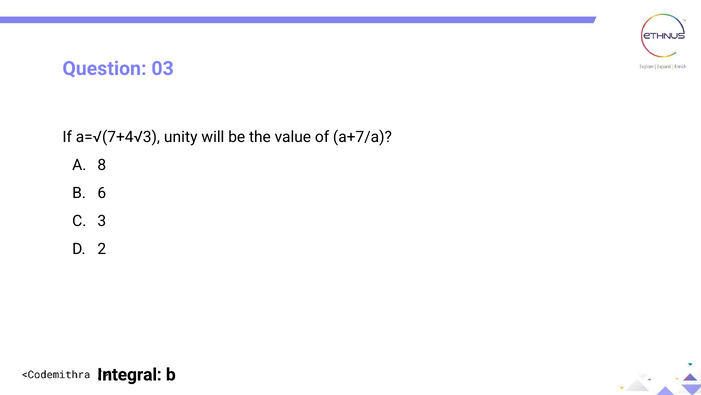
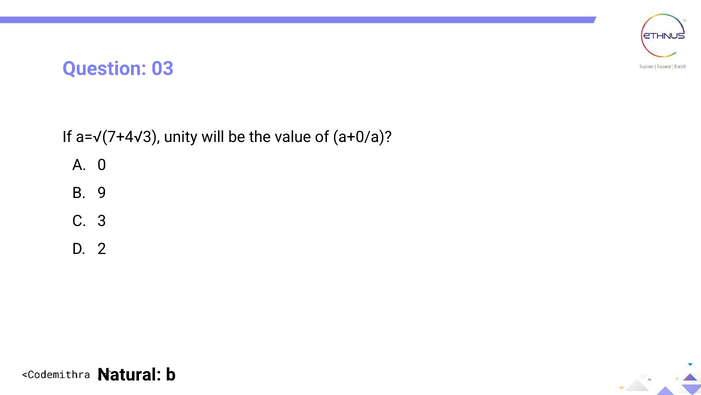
a+7/a: a+7/a -> a+0/a (362, 137)
8: 8 -> 0 (102, 165)
6: 6 -> 9 (102, 193)
Integral: Integral -> Natural (129, 374)
